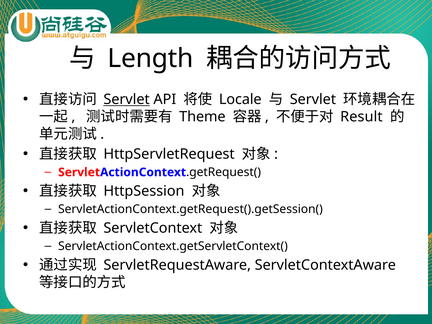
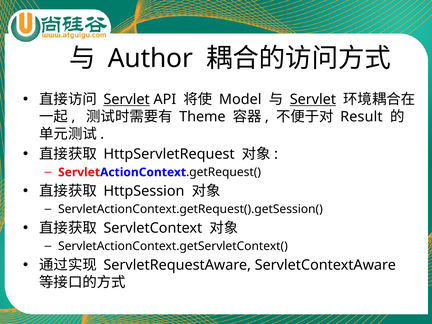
Length: Length -> Author (150, 59)
Locale: Locale -> Model (240, 99)
Servlet underline: none -> present (313, 99)
